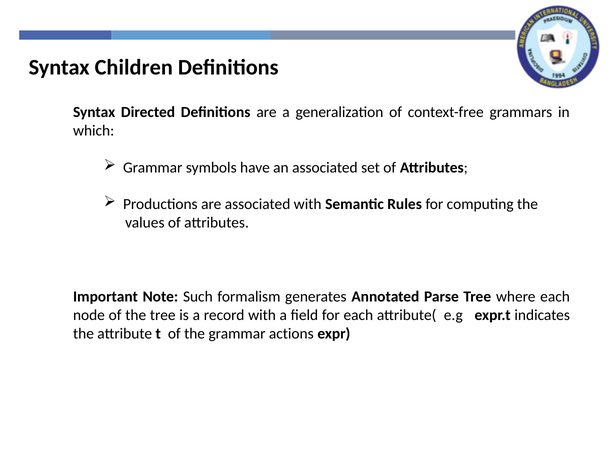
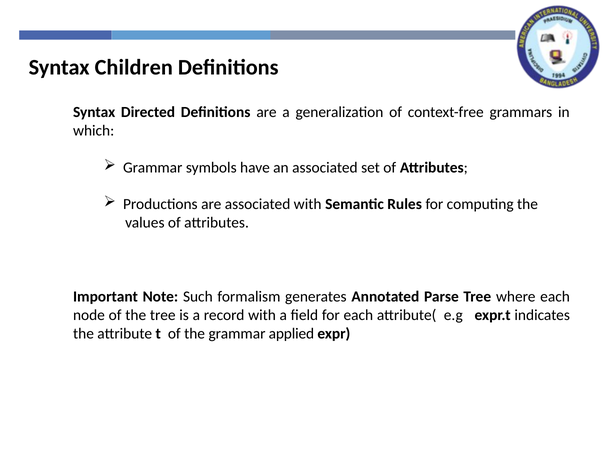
actions: actions -> applied (291, 334)
